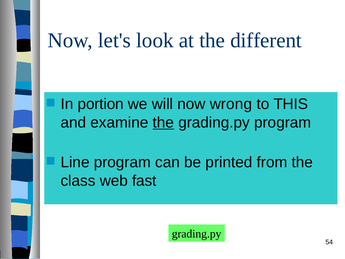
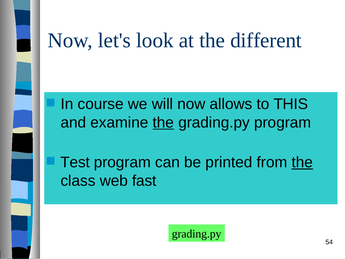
portion: portion -> course (101, 104)
wrong: wrong -> allows (231, 104)
Line: Line -> Test (75, 162)
the underline: none -> present (302, 162)
